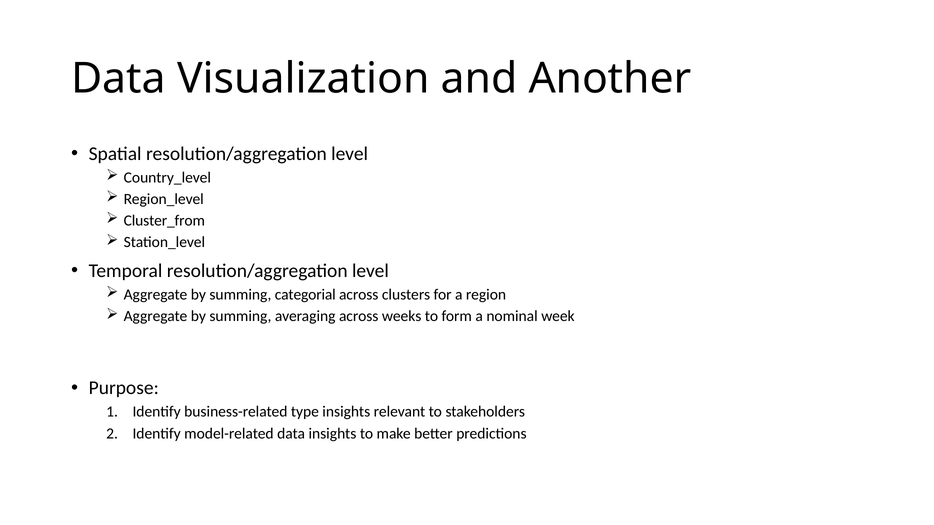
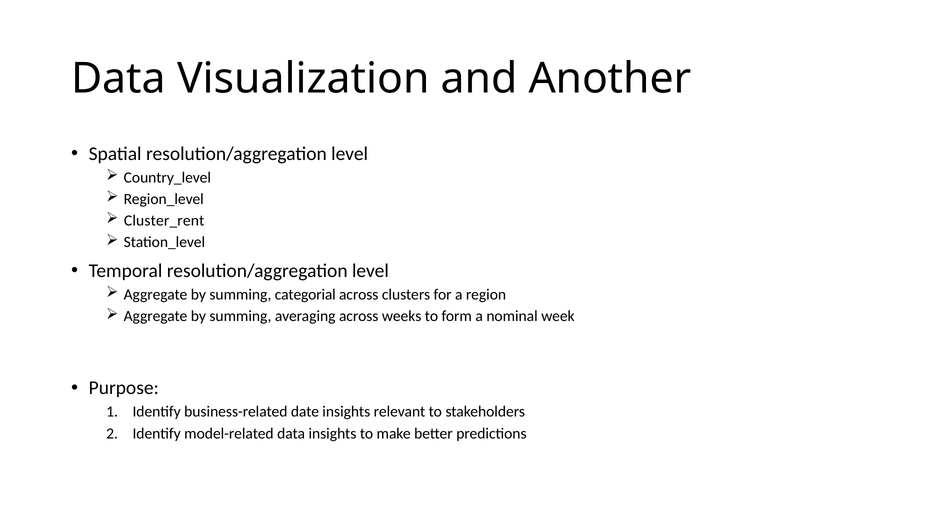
Cluster_from: Cluster_from -> Cluster_rent (164, 221)
type: type -> date (305, 412)
